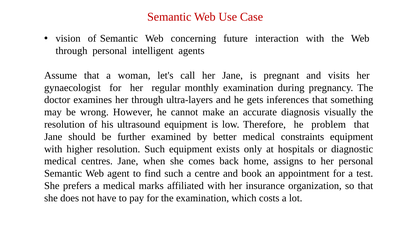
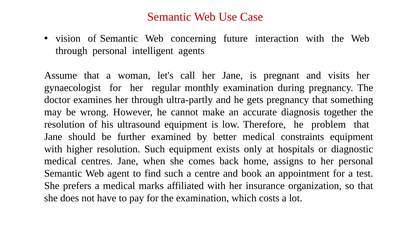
ultra-layers: ultra-layers -> ultra-partly (190, 100)
gets inferences: inferences -> pregnancy (288, 100)
visually: visually -> together (340, 112)
